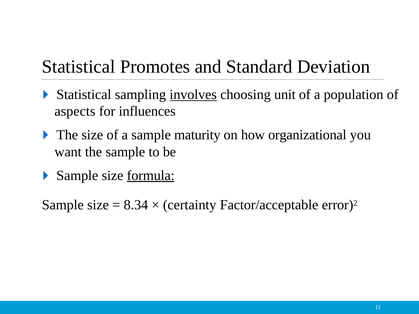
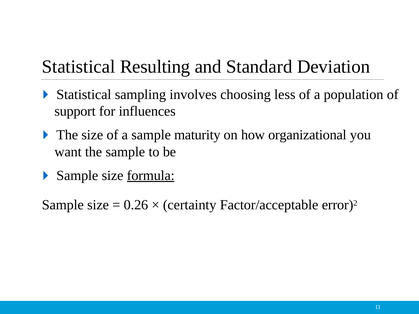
Promotes: Promotes -> Resulting (155, 67)
involves underline: present -> none (193, 95)
unit: unit -> less (285, 95)
aspects: aspects -> support (75, 111)
8.34: 8.34 -> 0.26 (136, 205)
